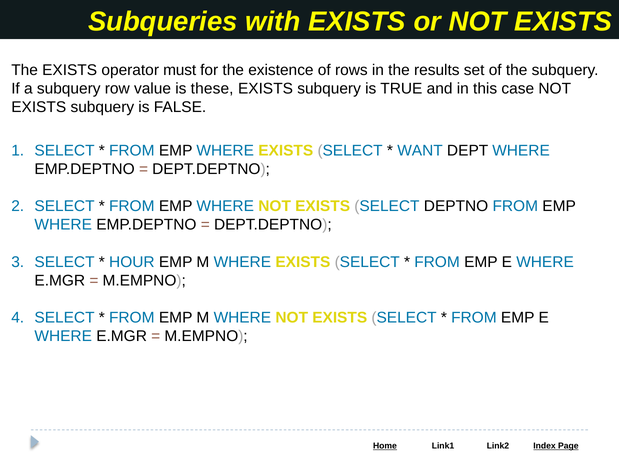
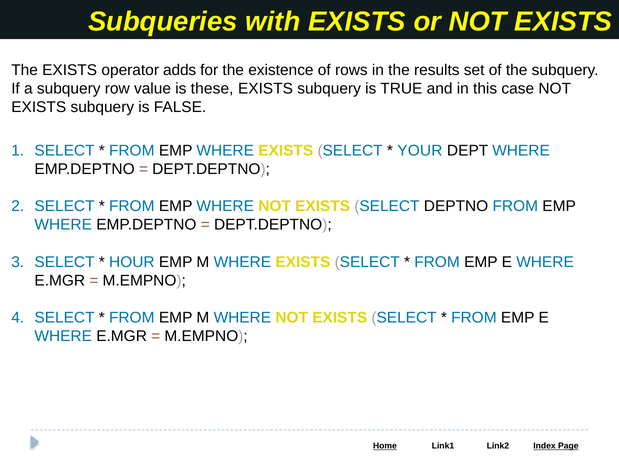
must: must -> adds (180, 70)
WANT: WANT -> YOUR (420, 151)
